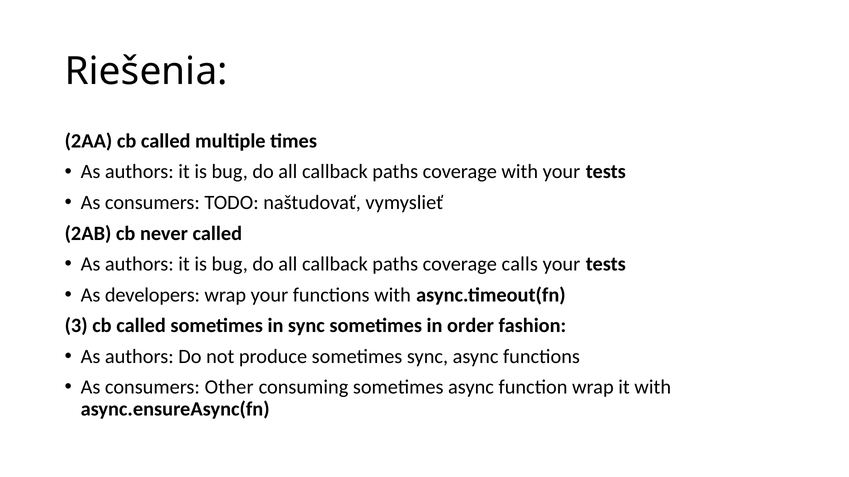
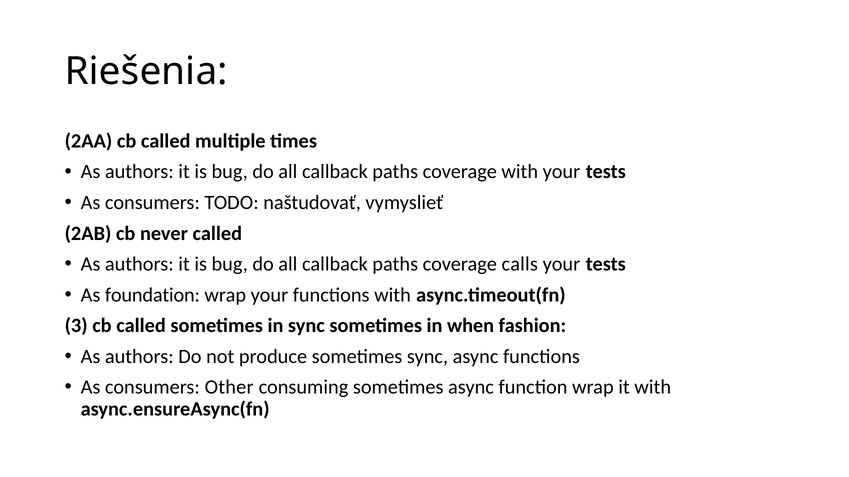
developers: developers -> foundation (152, 295)
order: order -> when (471, 326)
